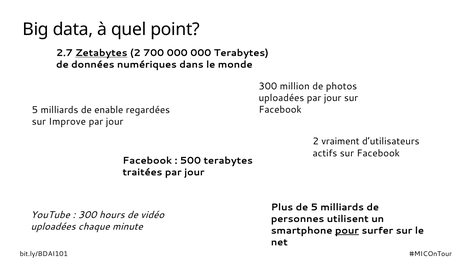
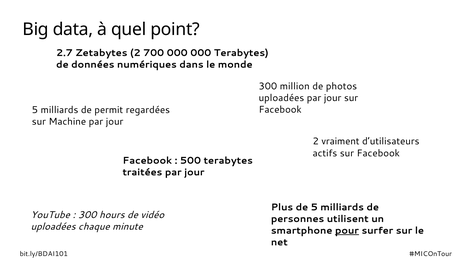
Zetabytes underline: present -> none (101, 53)
enable: enable -> permit (109, 110)
Improve: Improve -> Machine (67, 121)
